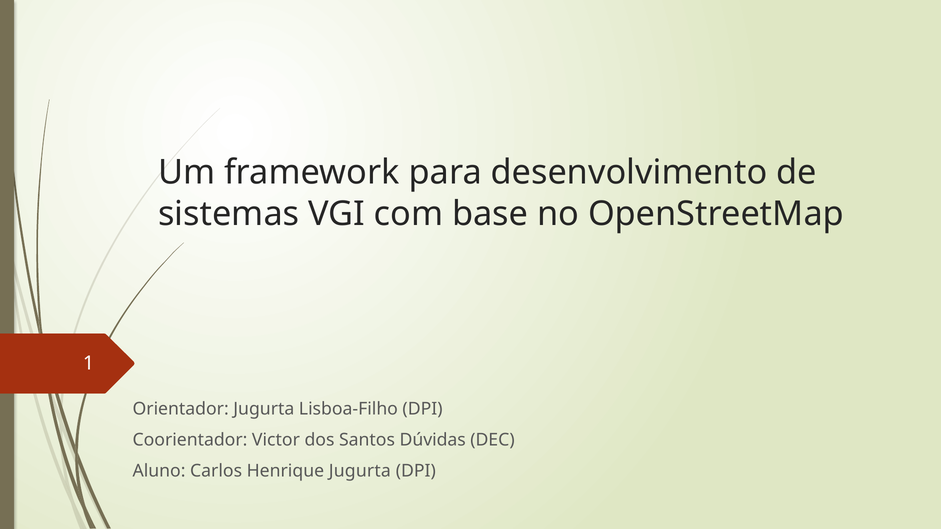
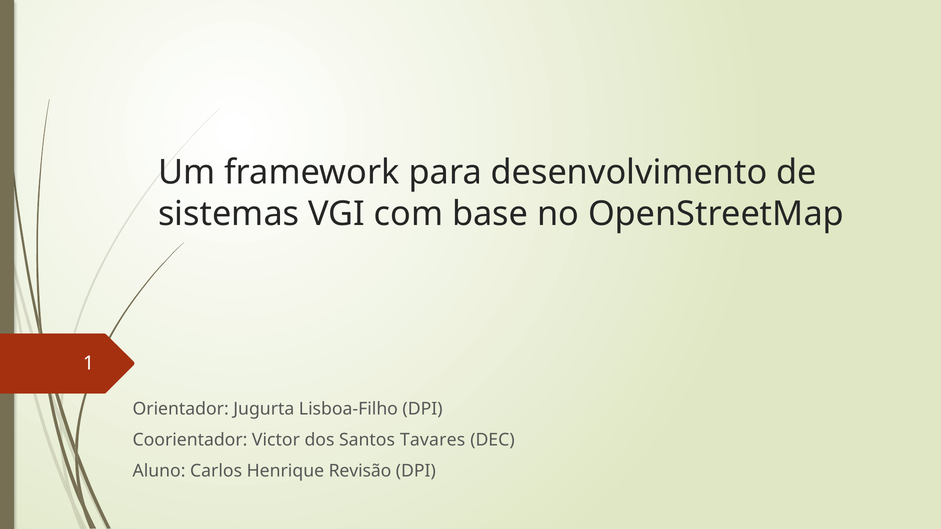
Dúvidas: Dúvidas -> Tavares (433, 440)
Henrique Jugurta: Jugurta -> Revisão (360, 471)
